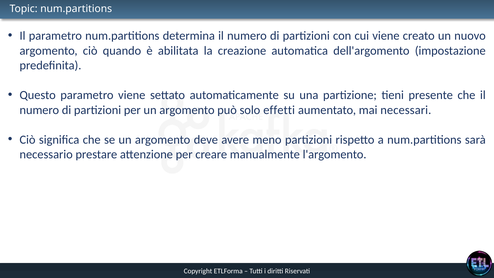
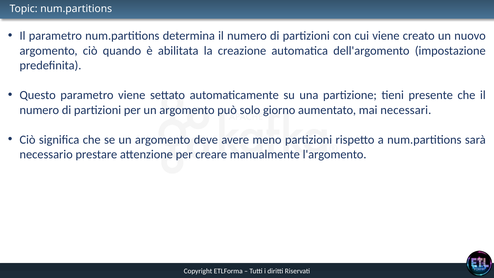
effetti: effetti -> giorno (279, 110)
